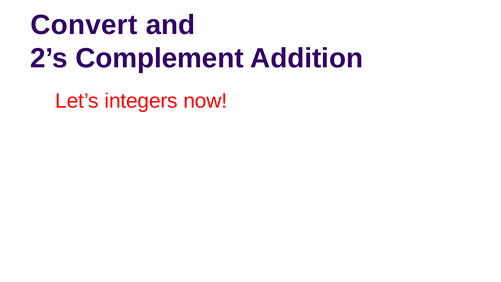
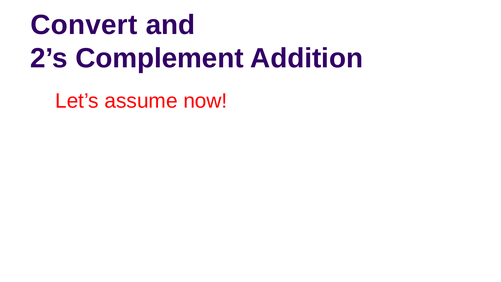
integers: integers -> assume (141, 101)
